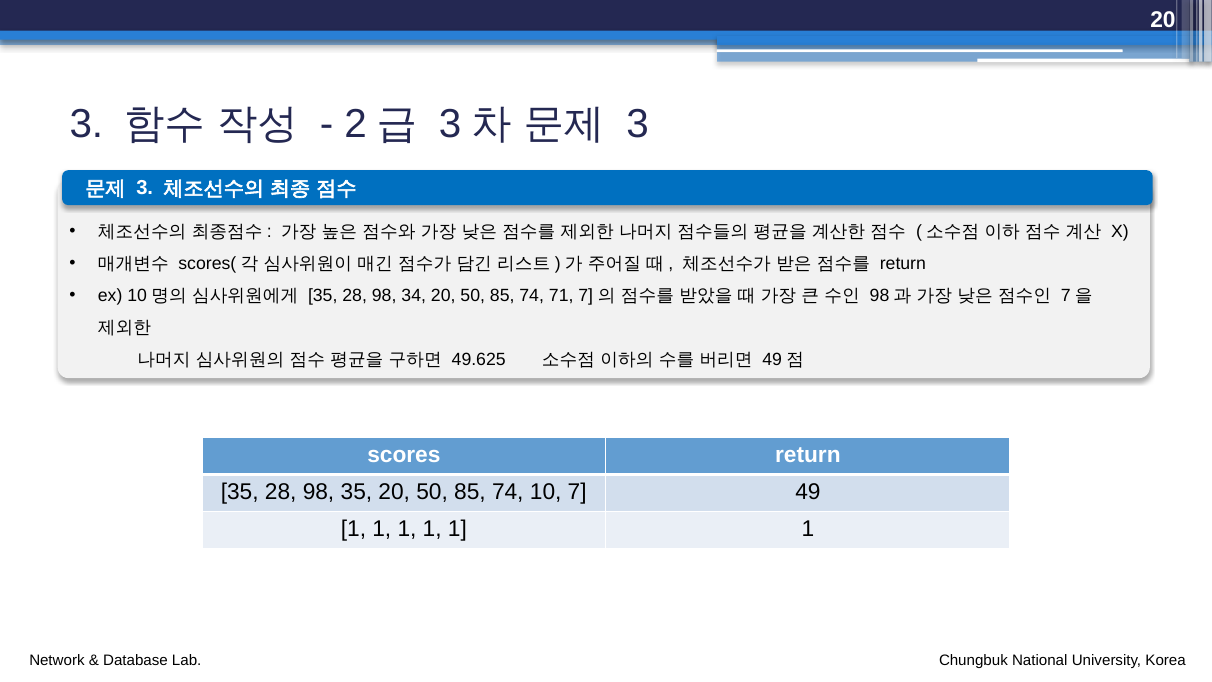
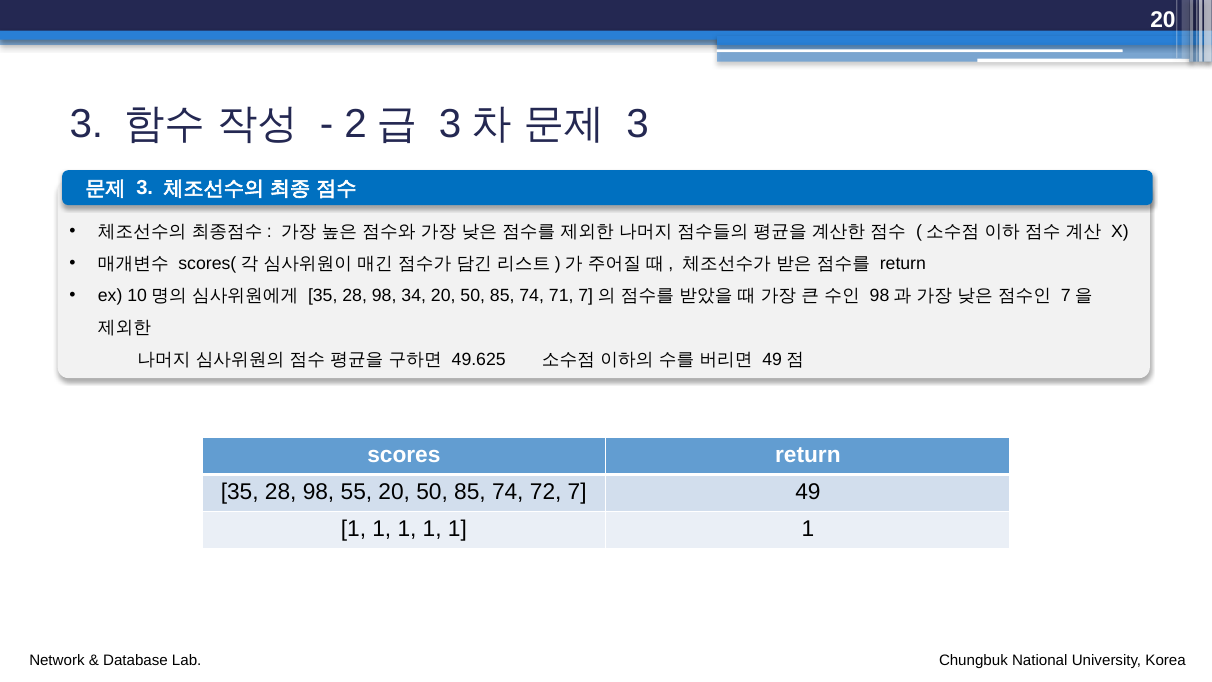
98 35: 35 -> 55 (356, 492)
10: 10 -> 72 (546, 492)
